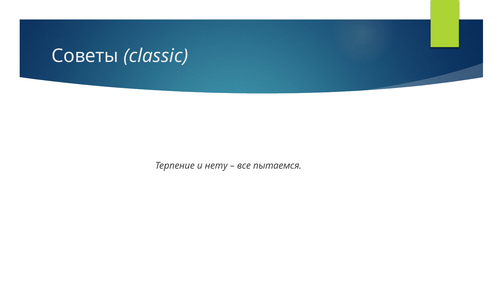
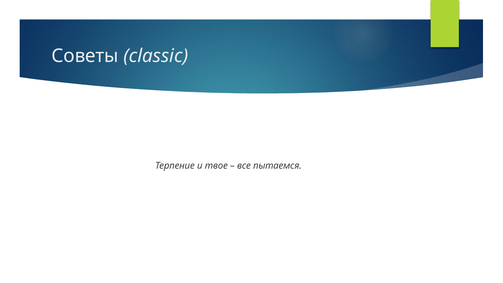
нету: нету -> твое (216, 166)
